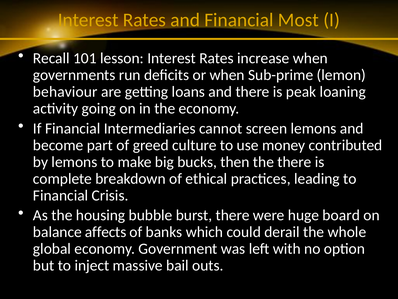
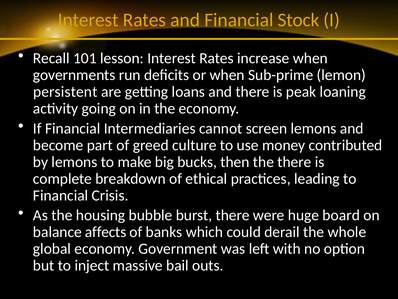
Most: Most -> Stock (299, 20)
behaviour: behaviour -> persistent (65, 92)
